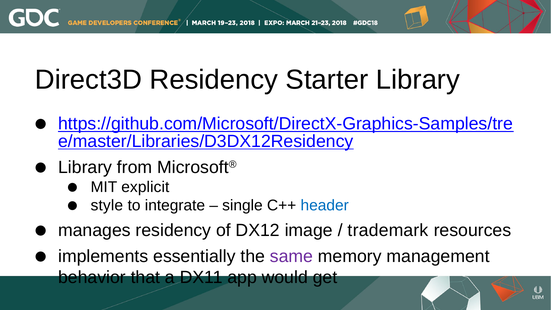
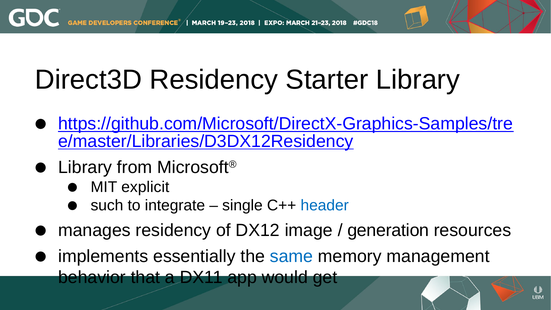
style: style -> such (107, 206)
trademark: trademark -> generation (388, 230)
same colour: purple -> blue (291, 256)
